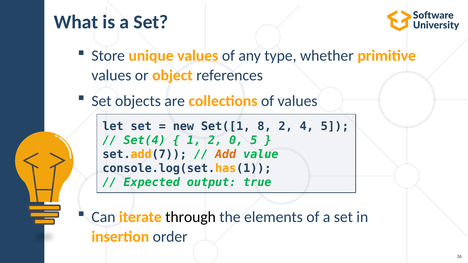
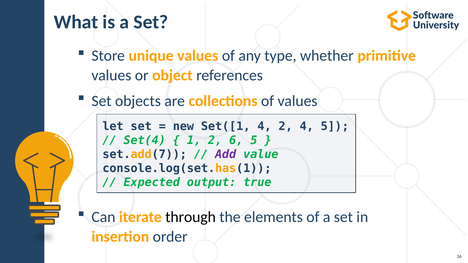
Set([1 8: 8 -> 4 (264, 126)
0: 0 -> 6 (236, 140)
Add colour: orange -> purple (226, 154)
